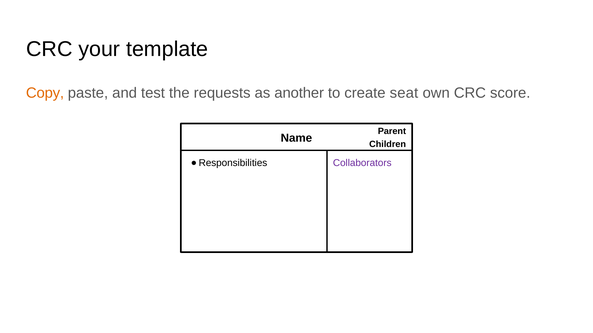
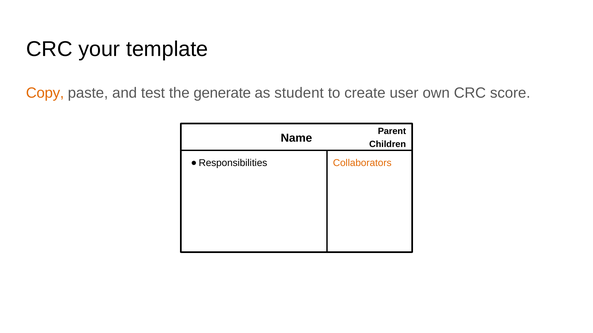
requests: requests -> generate (222, 93)
another: another -> student (299, 93)
seat: seat -> user (404, 93)
Collaborators colour: purple -> orange (362, 163)
